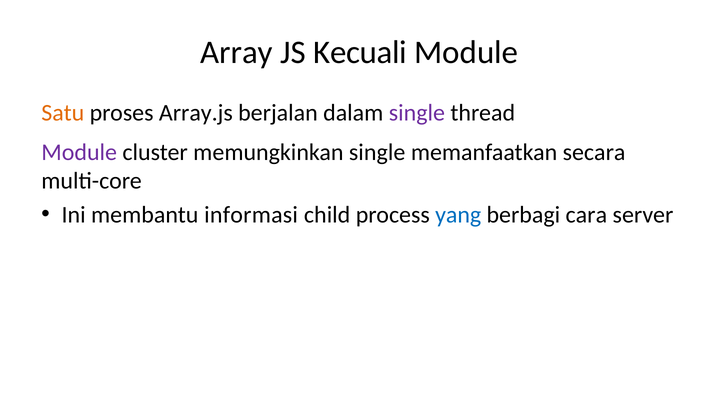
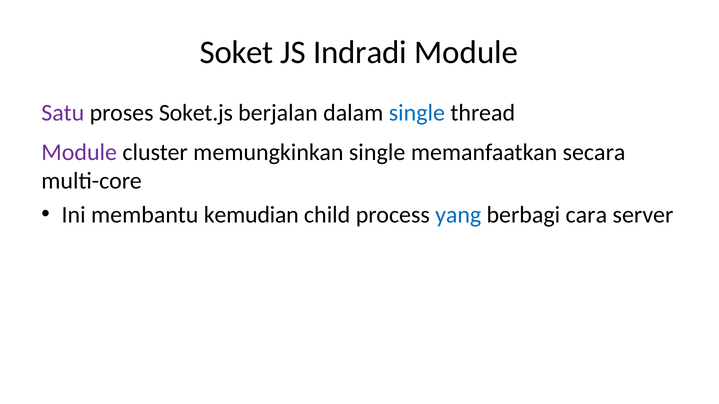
Array: Array -> Soket (237, 52)
Kecuali: Kecuali -> Indradi (360, 52)
Satu colour: orange -> purple (63, 113)
Array.js: Array.js -> Soket.js (196, 113)
single colour: purple -> blue (417, 113)
informasi: informasi -> kemudian (251, 215)
